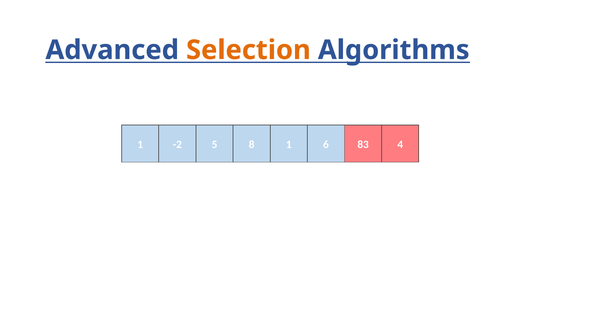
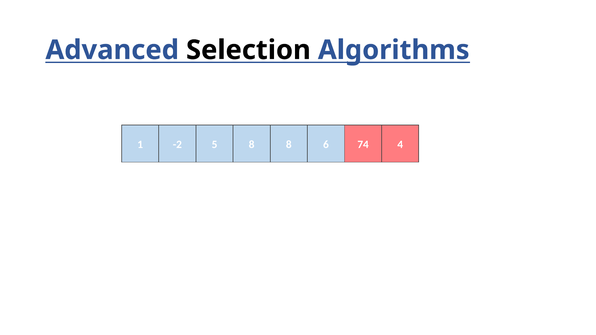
Selection colour: orange -> black (248, 50)
8 1: 1 -> 8 (289, 145)
83: 83 -> 74 (363, 145)
